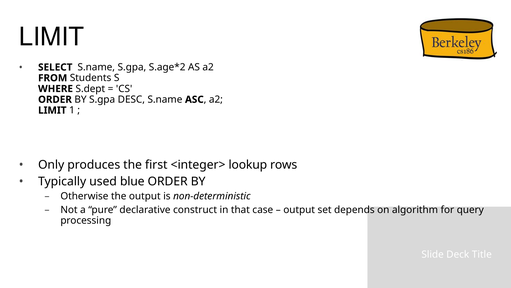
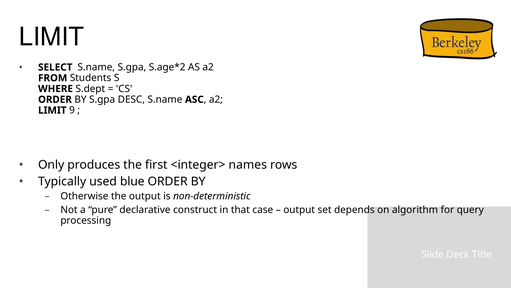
1: 1 -> 9 (72, 110)
lookup: lookup -> names (248, 165)
